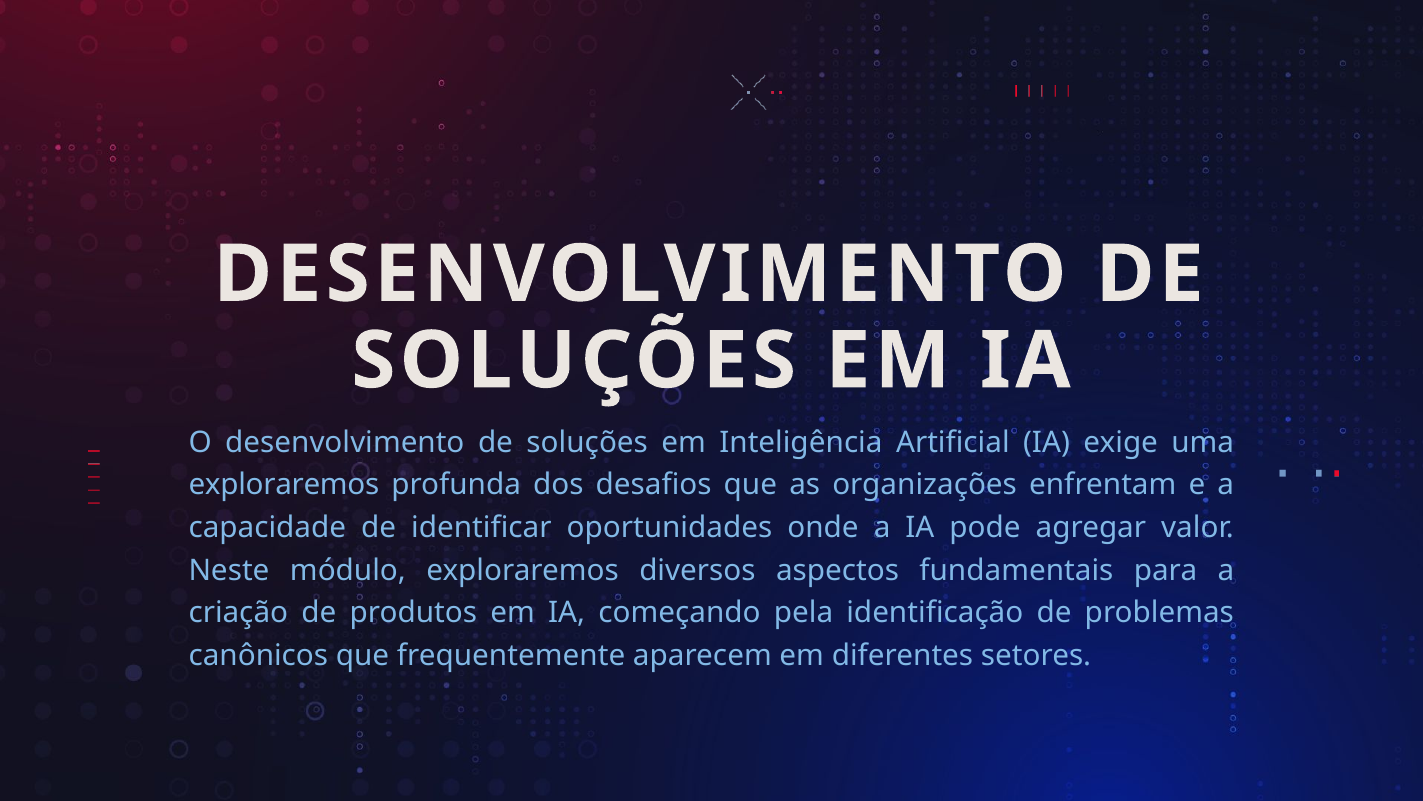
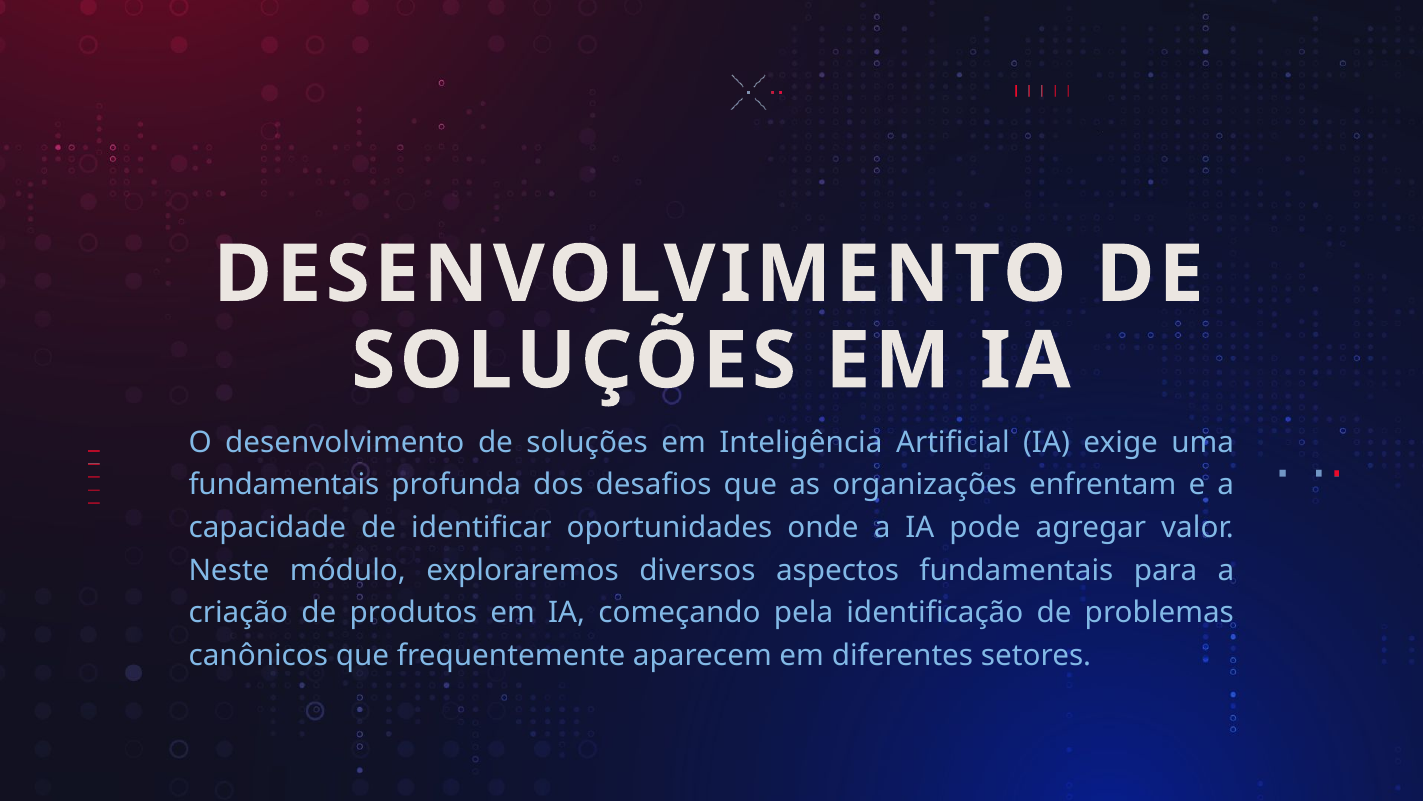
exploraremos: exploraremos -> fundamentais (284, 485)
